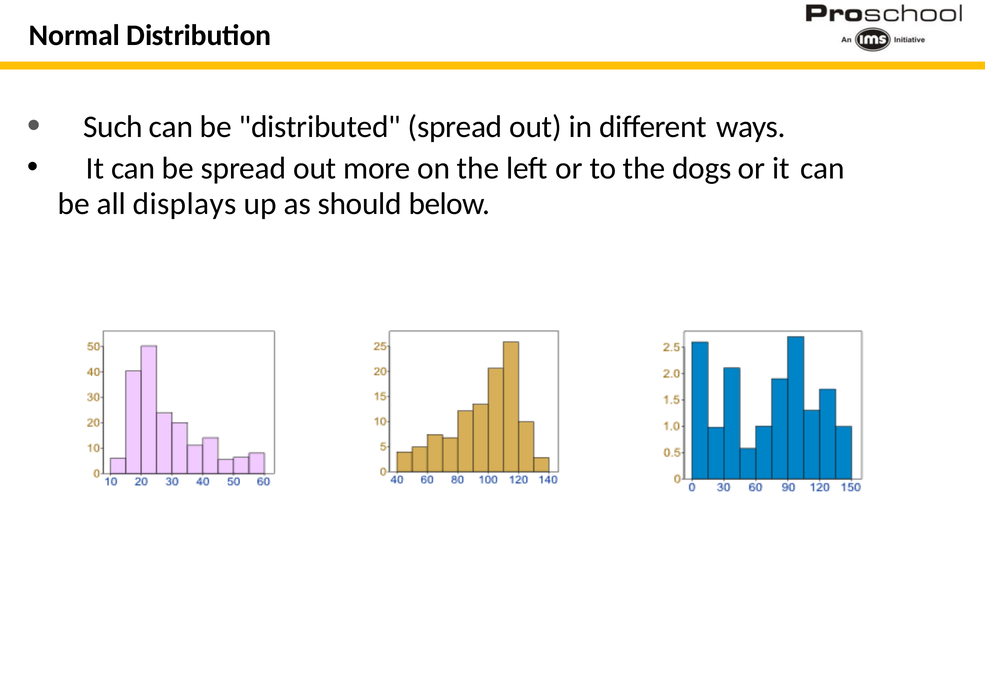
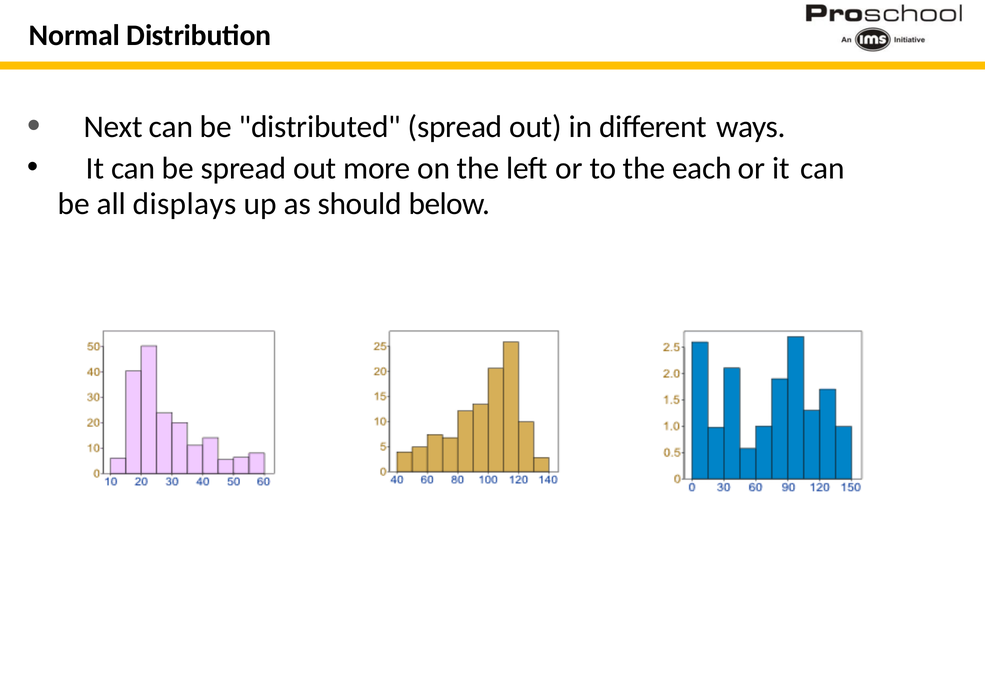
Such: Such -> Next (113, 127)
dogs: dogs -> each (702, 168)
